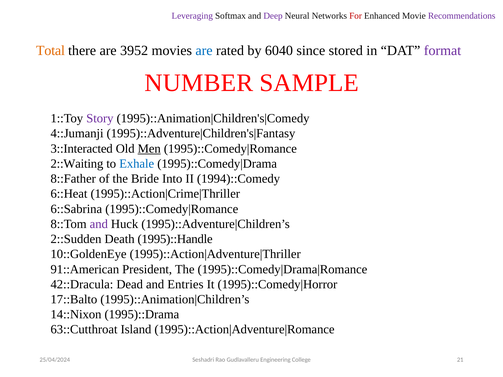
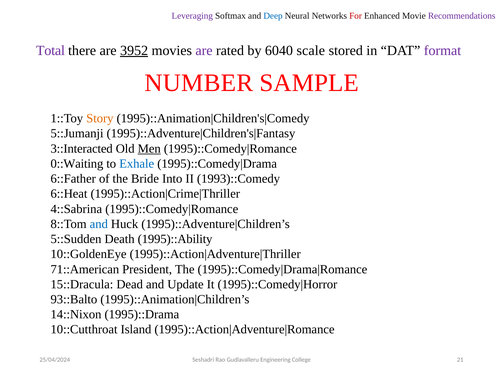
Deep colour: purple -> blue (273, 16)
Total colour: orange -> purple (50, 51)
3952 underline: none -> present (134, 51)
are colour: blue -> purple (204, 51)
since: since -> scale (311, 51)
Story colour: purple -> orange (100, 118)
4::Jumanji: 4::Jumanji -> 5::Jumanji (77, 134)
2::Waiting: 2::Waiting -> 0::Waiting (77, 164)
8::Father: 8::Father -> 6::Father (73, 179)
1994)::Comedy: 1994)::Comedy -> 1993)::Comedy (238, 179)
6::Sabrina: 6::Sabrina -> 4::Sabrina (76, 209)
and colour: purple -> blue (99, 224)
2::Sudden: 2::Sudden -> 5::Sudden (76, 239)
1995)::Handle: 1995)::Handle -> 1995)::Ability (175, 239)
91::American: 91::American -> 71::American (85, 269)
42::Dracula: 42::Dracula -> 15::Dracula (82, 284)
Entries: Entries -> Update (186, 284)
17::Balto: 17::Balto -> 93::Balto (74, 300)
63::Cutthroat: 63::Cutthroat -> 10::Cutthroat (84, 330)
